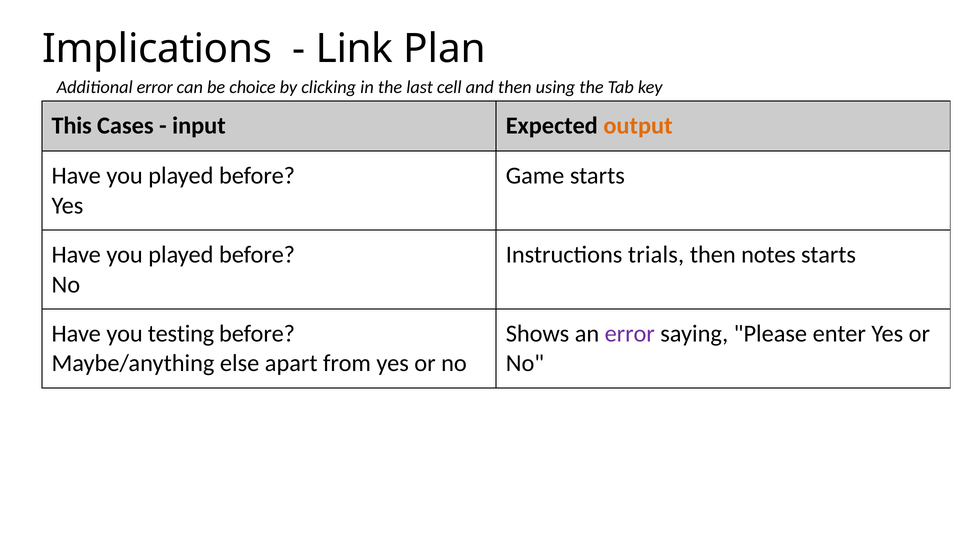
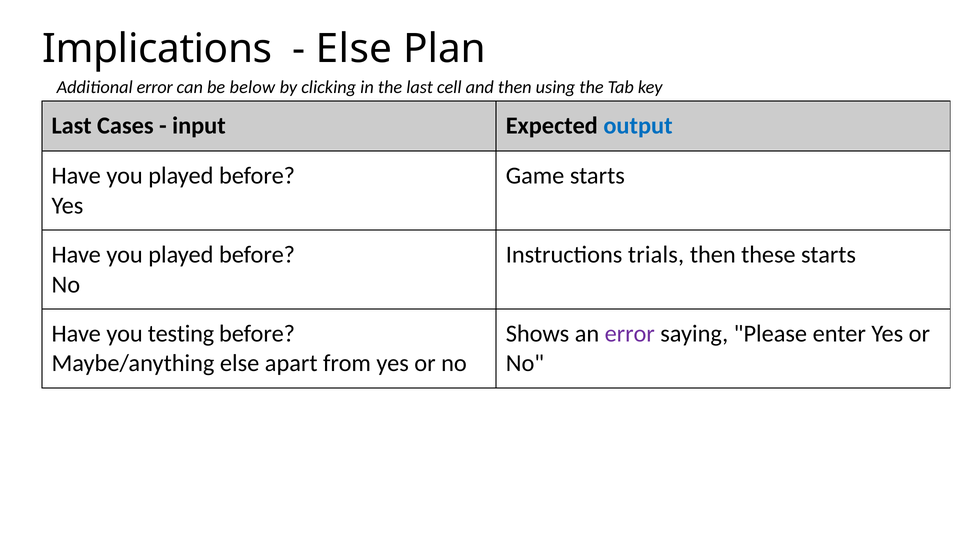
Link: Link -> Else (354, 49)
choice: choice -> below (252, 87)
This: This -> Last (72, 126)
output colour: orange -> blue (638, 126)
notes: notes -> these (768, 255)
